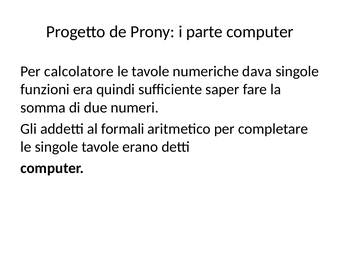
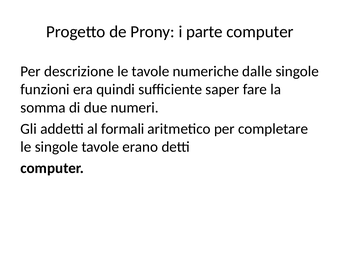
calcolatore: calcolatore -> descrizione (79, 71)
dava: dava -> dalle (257, 71)
